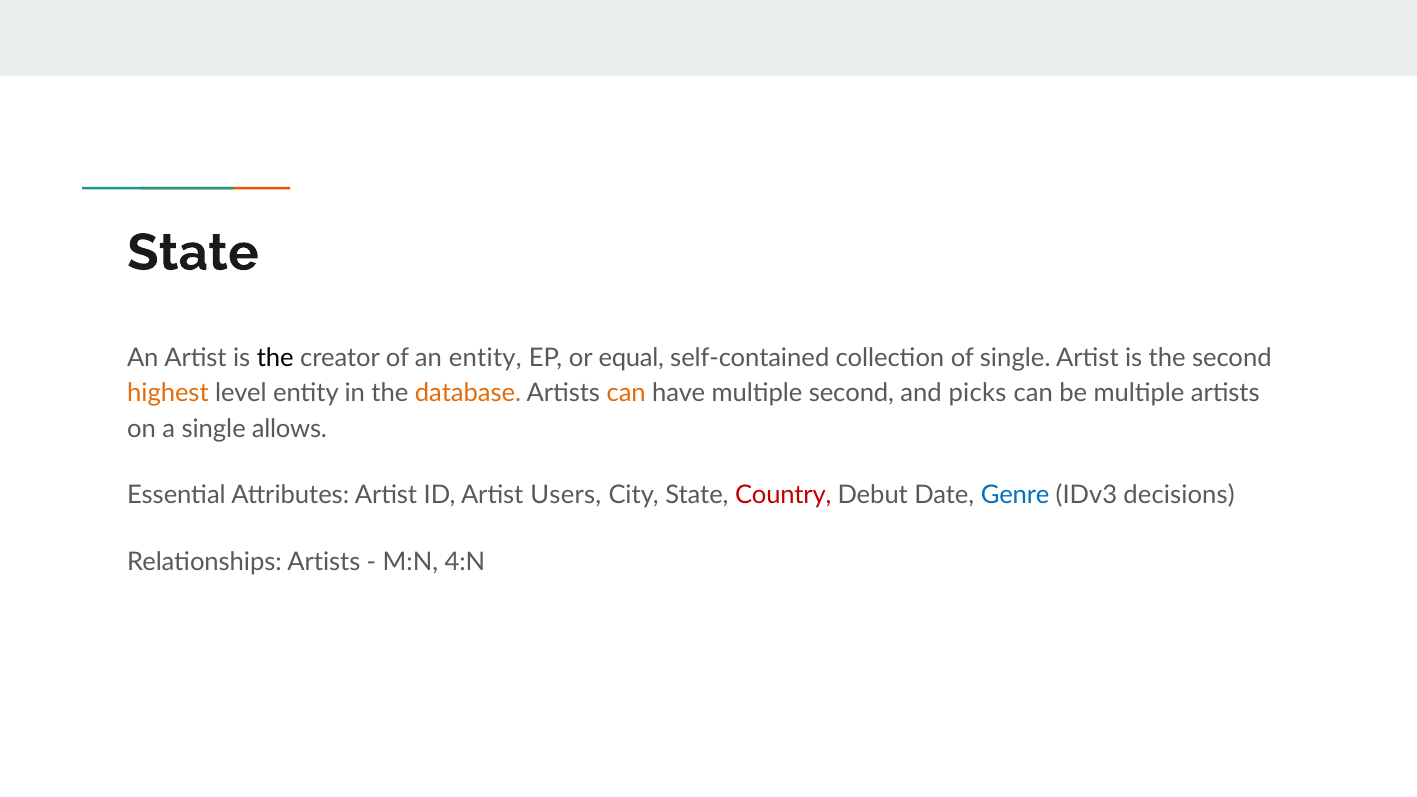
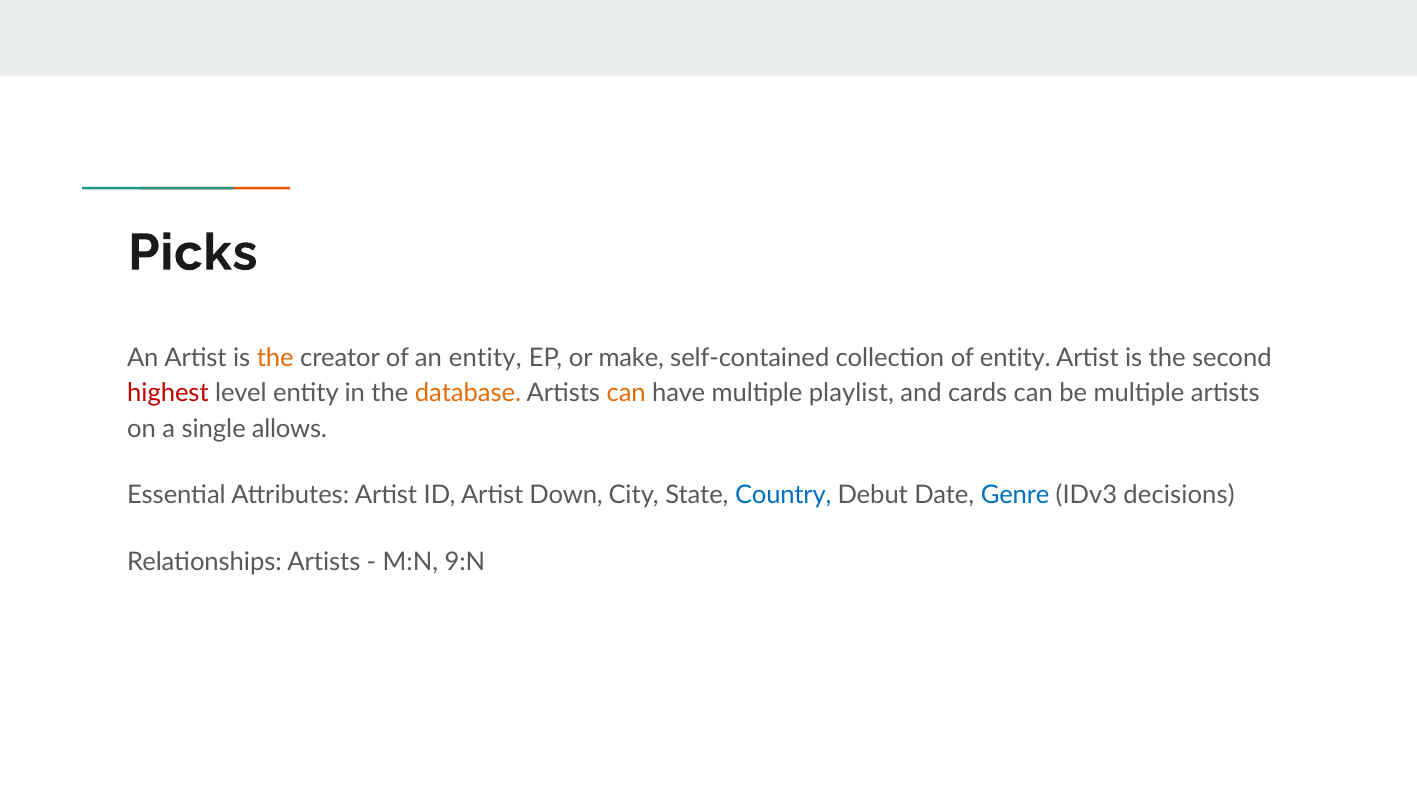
State: State -> Picks (193, 253)
the colour: black -> orange (275, 358)
equal: equal -> make (631, 358)
of single: single -> entity (1015, 358)
highest colour: orange -> red (168, 393)
multiple second: second -> playlist (851, 393)
picks: picks -> cards (978, 393)
Users: Users -> Down (566, 495)
Country colour: red -> blue (783, 495)
4:N: 4:N -> 9:N (465, 562)
